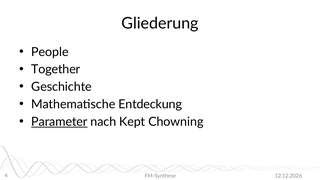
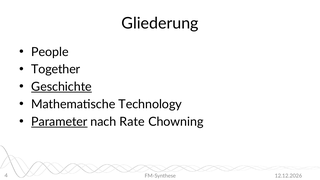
Geschichte underline: none -> present (61, 87)
Entdeckung: Entdeckung -> Technology (150, 104)
Kept: Kept -> Rate (132, 122)
